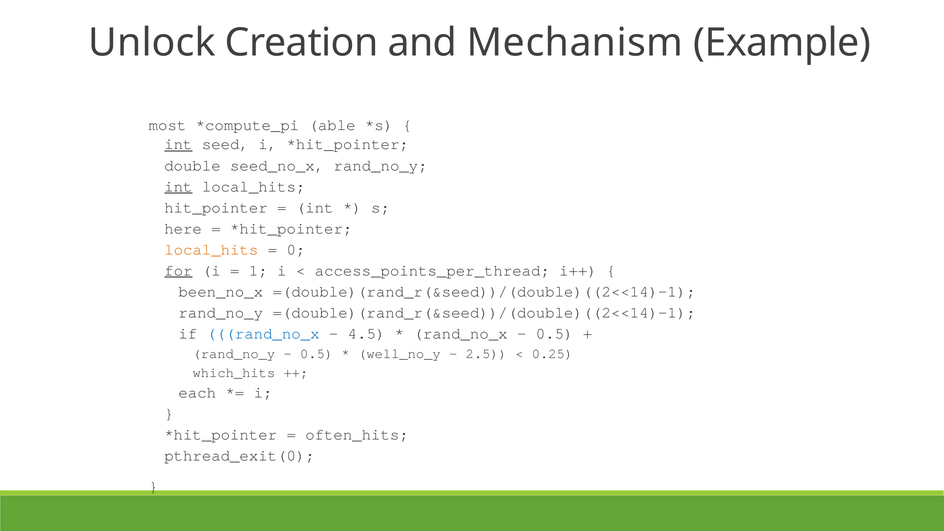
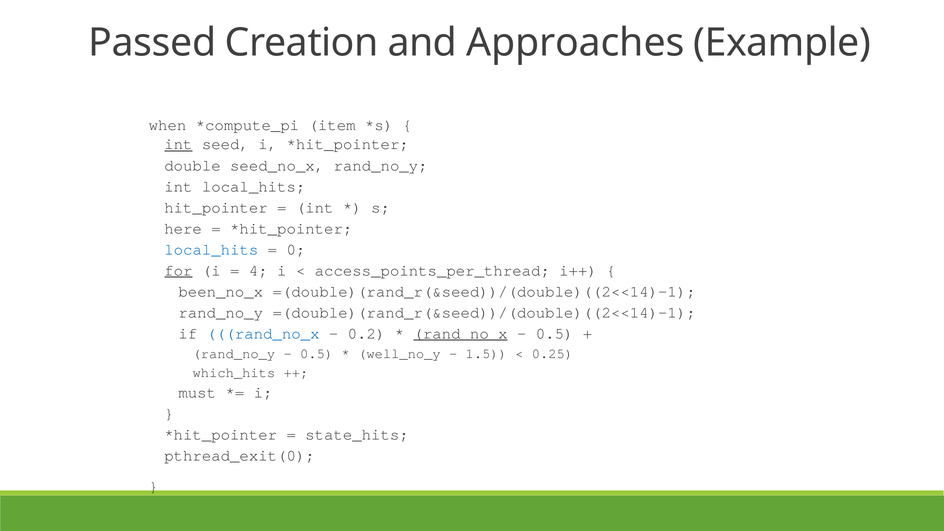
Unlock: Unlock -> Passed (152, 43)
Mechanism: Mechanism -> Approaches (575, 43)
most: most -> when (168, 125)
able: able -> item (332, 125)
int underline: present -> none (178, 186)
local_hits colour: orange -> blue (211, 249)
1: 1 -> 4 (258, 270)
4.5: 4.5 -> 0.2 (367, 333)
rand_no_x underline: none -> present (461, 333)
2.5: 2.5 -> 1.5 (486, 354)
each: each -> must (197, 393)
often_hits: often_hits -> state_hits (357, 435)
